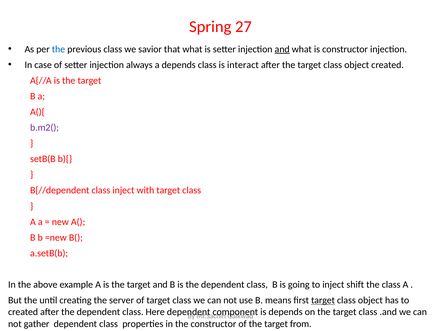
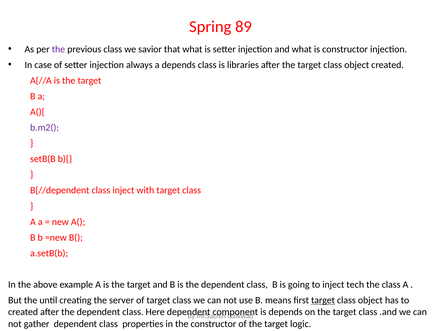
27: 27 -> 89 (243, 27)
the colour: blue -> purple (58, 49)
and underline: present -> none (282, 49)
interact: interact -> libraries (243, 65)
shift: shift -> tech (355, 284)
from: from -> logic (301, 324)
